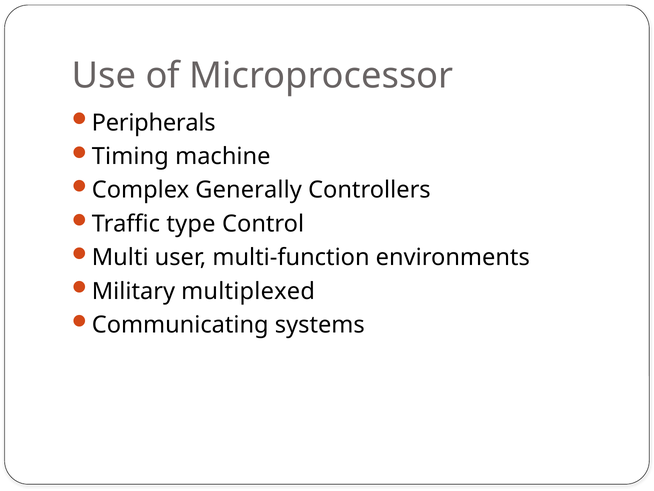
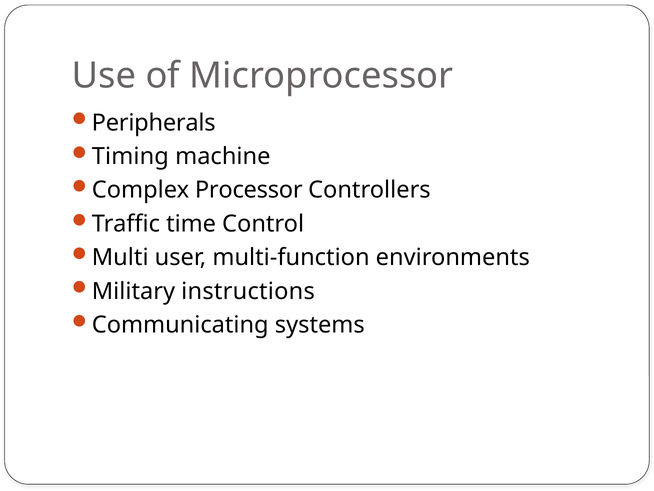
Generally: Generally -> Processor (249, 190)
type: type -> time (191, 224)
multiplexed: multiplexed -> instructions (248, 291)
